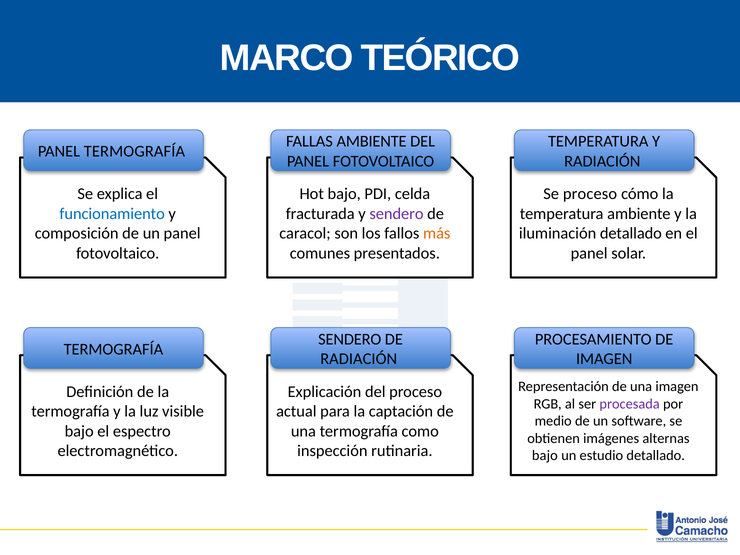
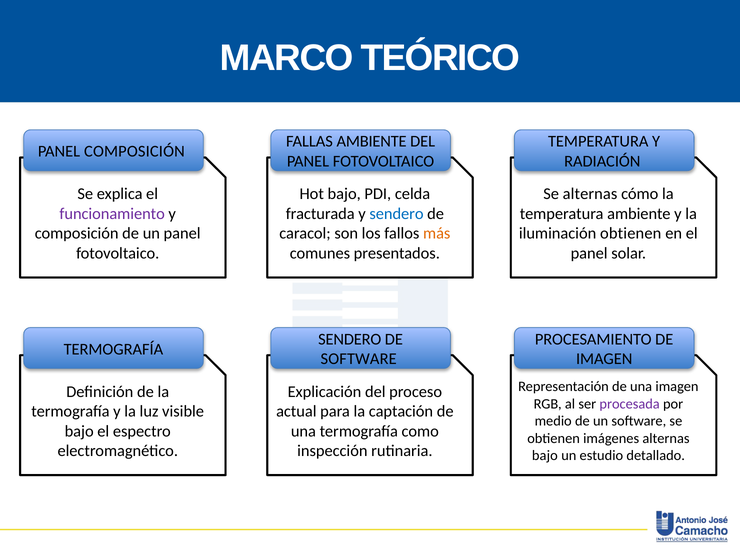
PANEL TERMOGRAFÍA: TERMOGRAFÍA -> COMPOSICIÓN (134, 151)
Se proceso: proceso -> alternas (590, 194)
funcionamiento colour: blue -> purple (112, 214)
sendero colour: purple -> blue (396, 214)
iluminación detallado: detallado -> obtienen (631, 233)
RADIACIÓN: RADIACIÓN -> SOFTWARE (359, 359)
